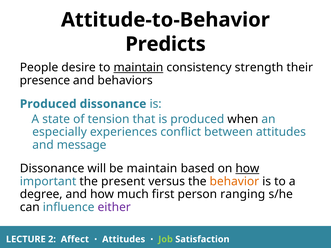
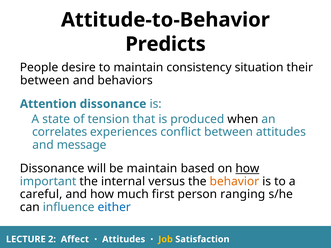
maintain underline: present -> none (138, 68)
strength: strength -> situation (259, 68)
presence: presence -> between (45, 80)
Produced: Produced -> Attention (48, 104)
especially: especially -> correlates (60, 132)
present: present -> internal (123, 182)
degree: degree -> careful (41, 194)
either colour: purple -> blue (114, 207)
Job colour: light green -> yellow (166, 239)
